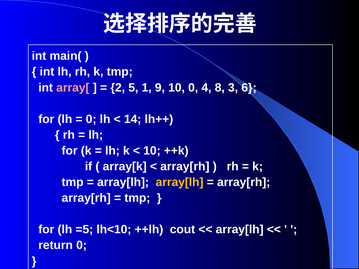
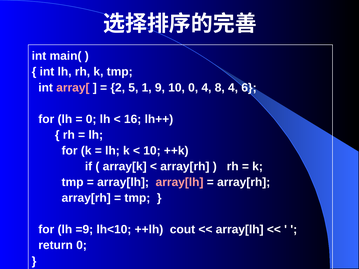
8 3: 3 -> 4 (233, 88)
14: 14 -> 16 (133, 119)
array[lh colour: yellow -> pink (180, 182)
=5: =5 -> =9 (84, 230)
